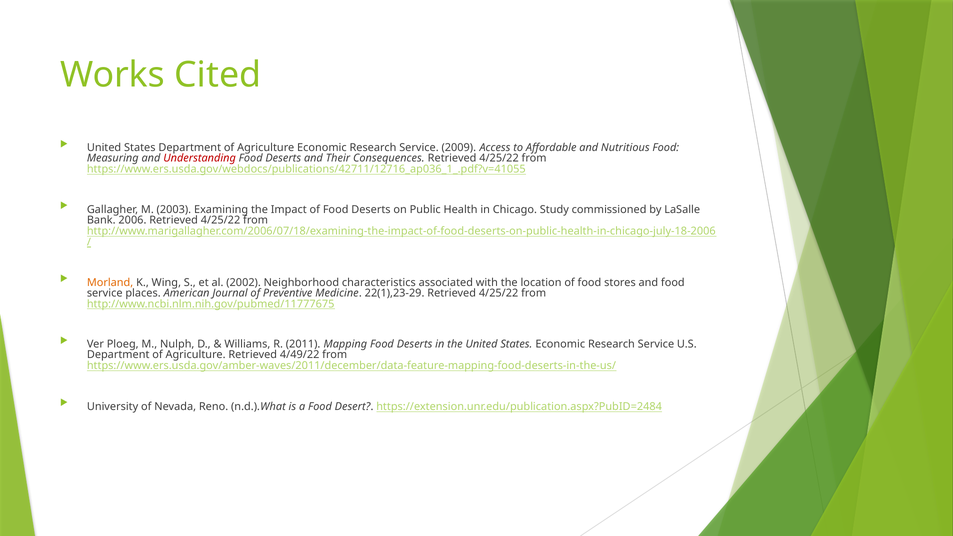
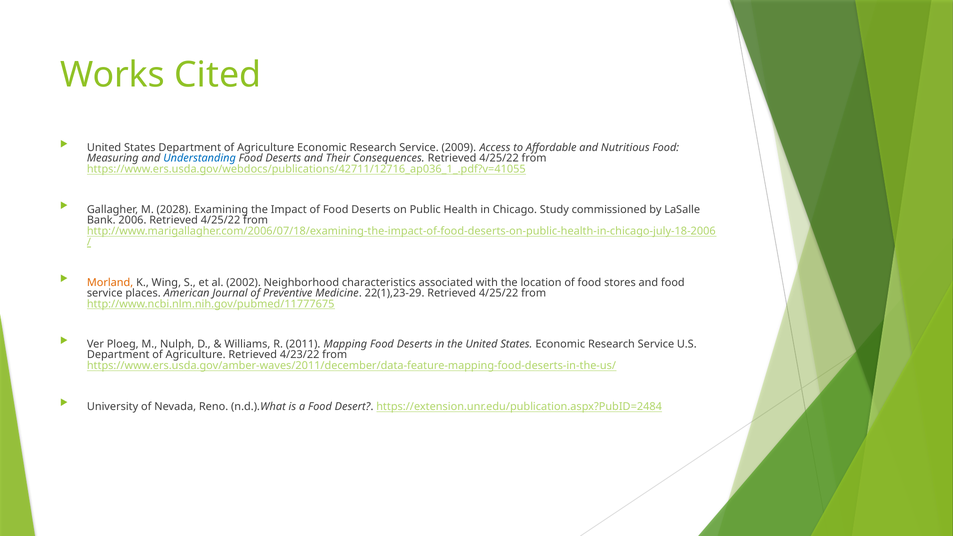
Understanding colour: red -> blue (200, 158)
2003: 2003 -> 2028 (174, 210)
4/49/22: 4/49/22 -> 4/23/22 (300, 355)
